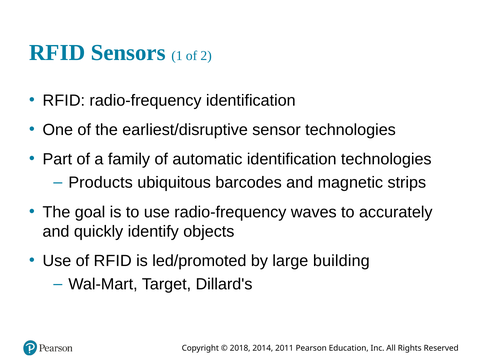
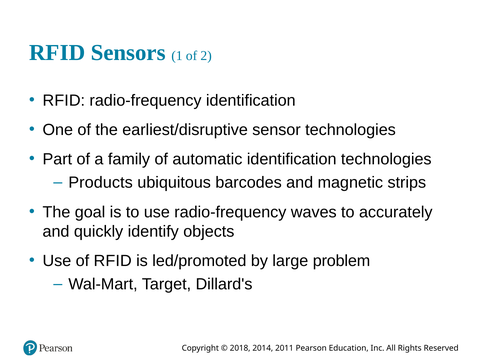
building: building -> problem (341, 261)
